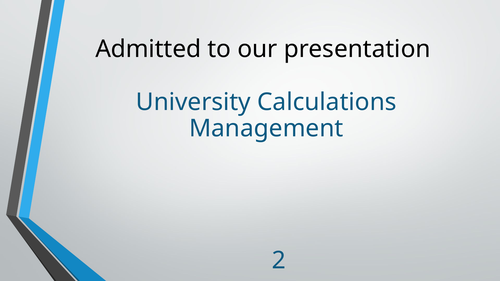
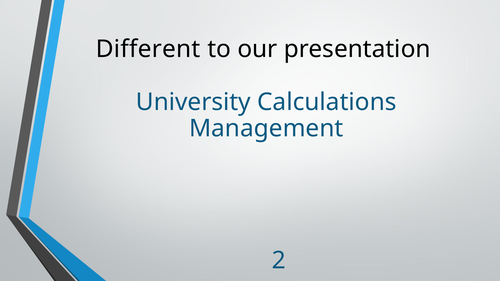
Admitted: Admitted -> Different (148, 49)
